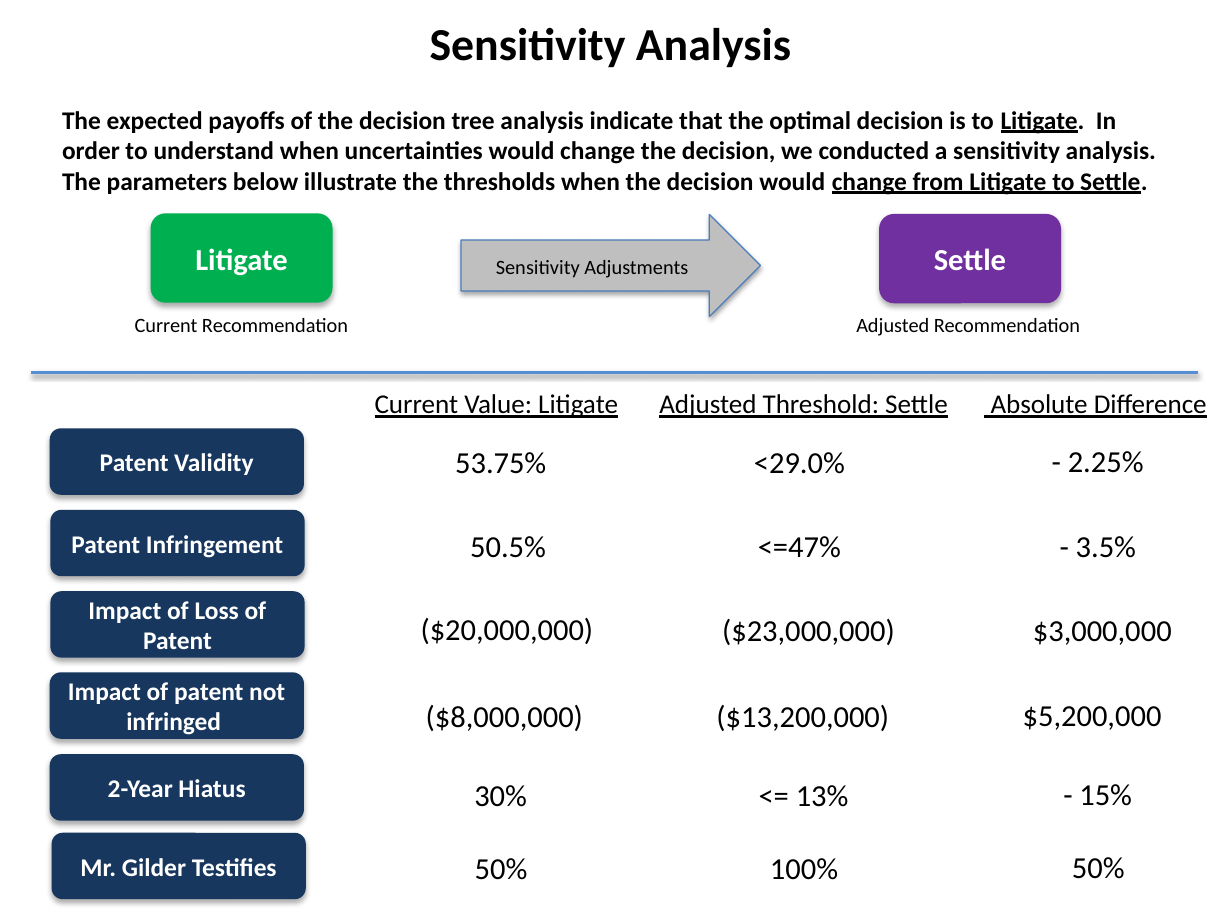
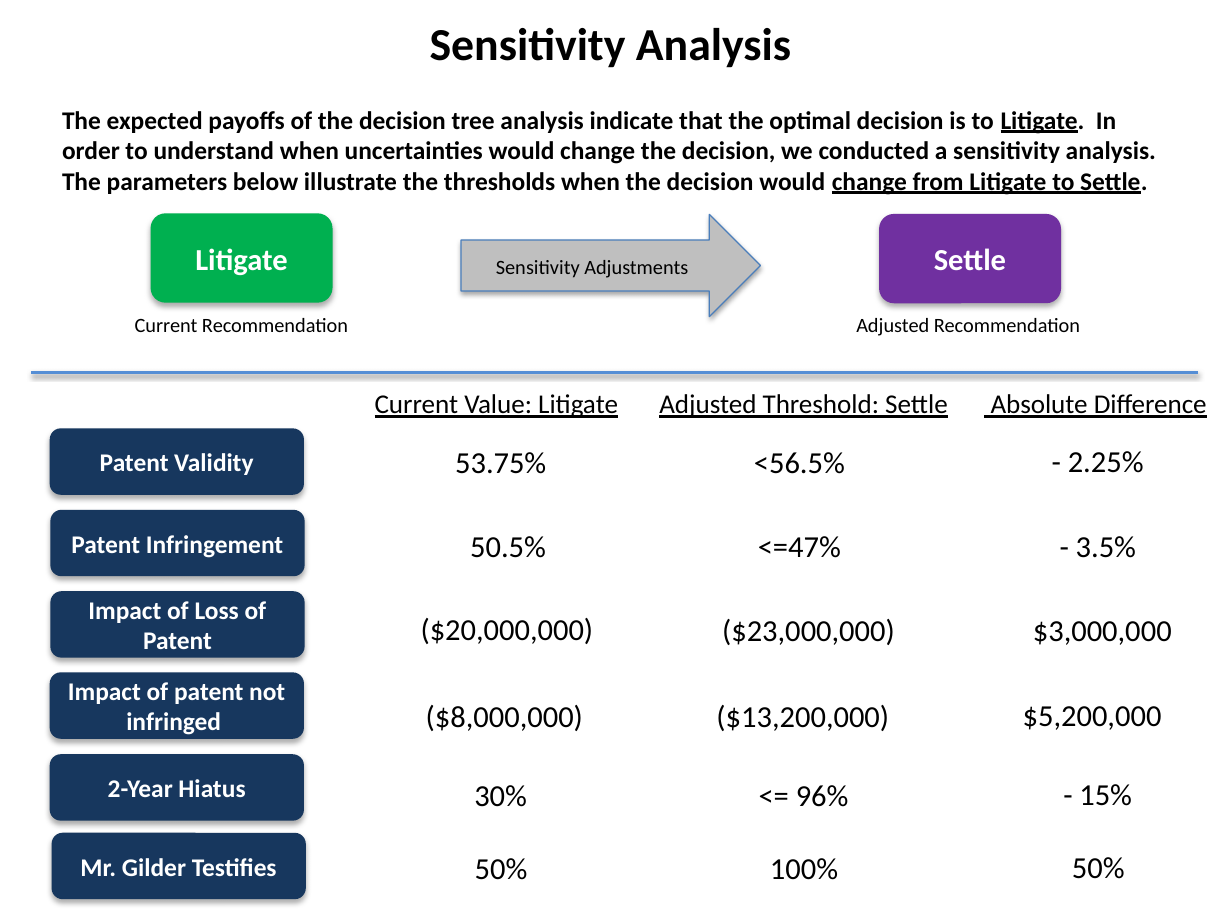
<29.0%: <29.0% -> <56.5% (799, 463)
13%: 13% -> 96% (822, 797)
